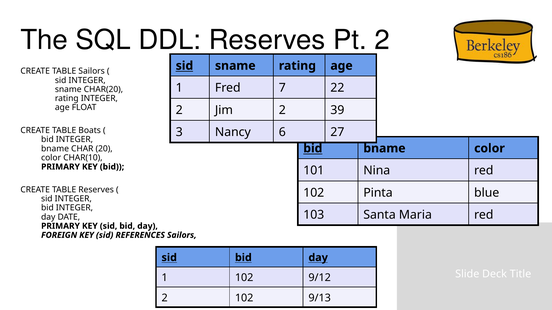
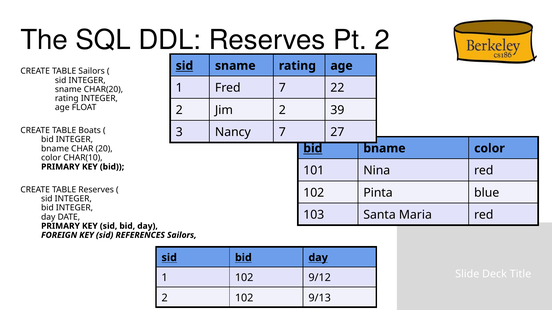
Nancy 6: 6 -> 7 (282, 132)
